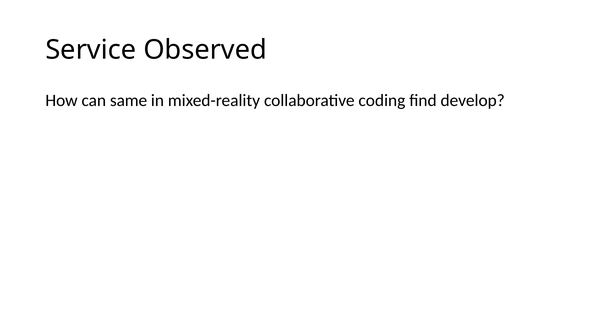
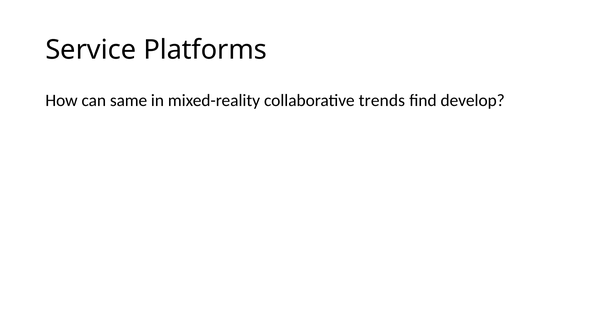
Observed: Observed -> Platforms (205, 50)
coding: coding -> trends (382, 101)
